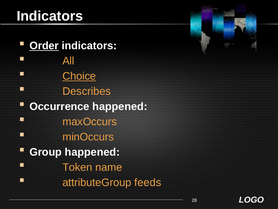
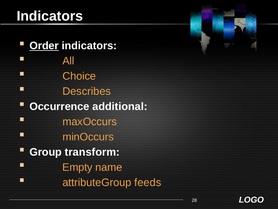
Choice underline: present -> none (79, 76)
Occurrence happened: happened -> additional (120, 106)
Group happened: happened -> transform (92, 152)
Token: Token -> Empty (77, 167)
